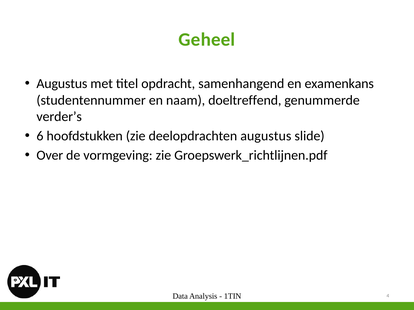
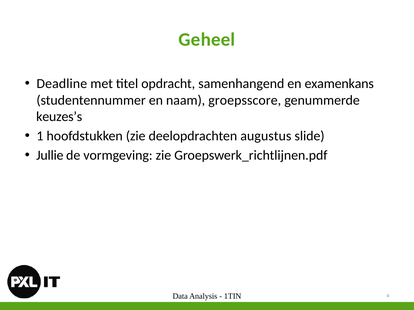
Augustus: Augustus -> Deadline (62, 84)
doeltreffend: doeltreffend -> groepsscore (245, 100)
verder’s: verder’s -> keuzes’s (59, 117)
6: 6 -> 1 (40, 136)
Over: Over -> Jullie (50, 156)
